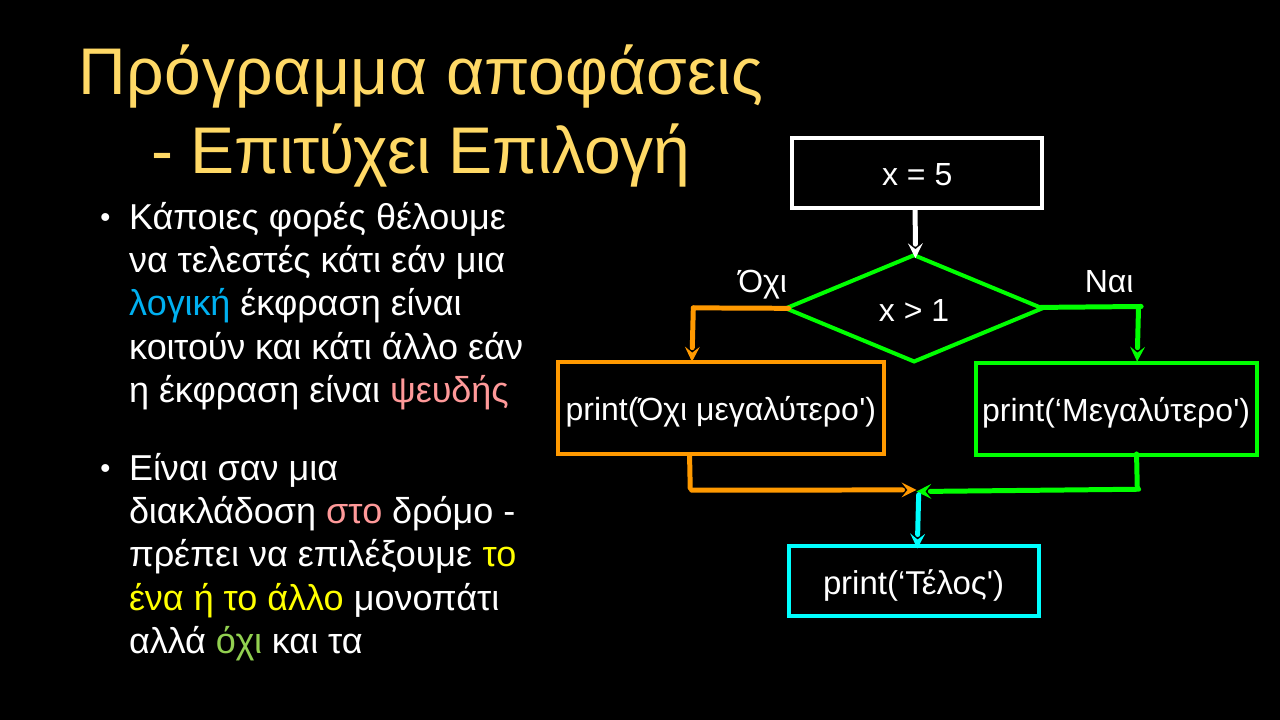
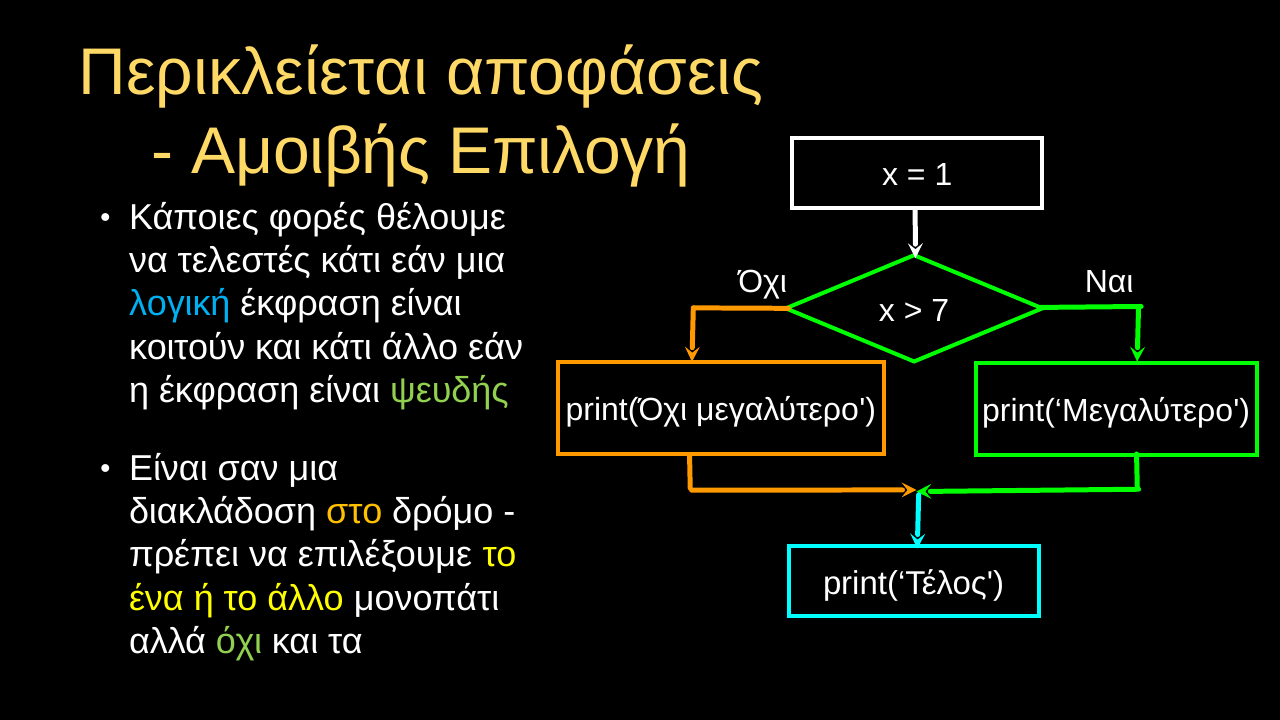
Πρόγραμμα: Πρόγραμμα -> Περικλείεται (253, 73)
Επιτύχει: Επιτύχει -> Αμοιβής (311, 152)
5: 5 -> 1 (943, 175)
1: 1 -> 7 (940, 311)
ψευδής colour: pink -> light green (449, 390)
στο colour: pink -> yellow (354, 512)
